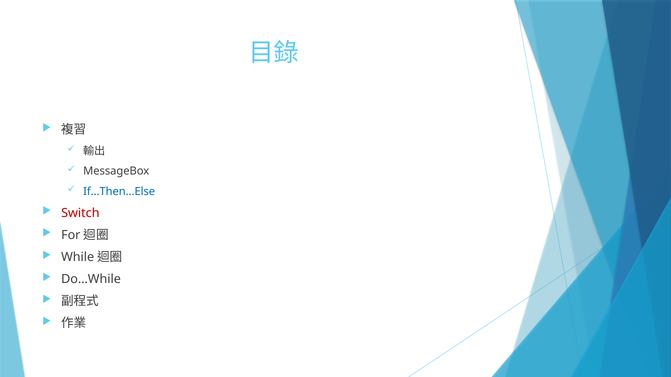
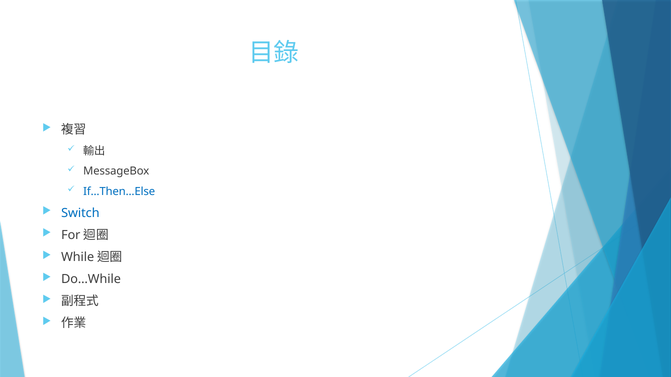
Switch colour: red -> blue (80, 213)
